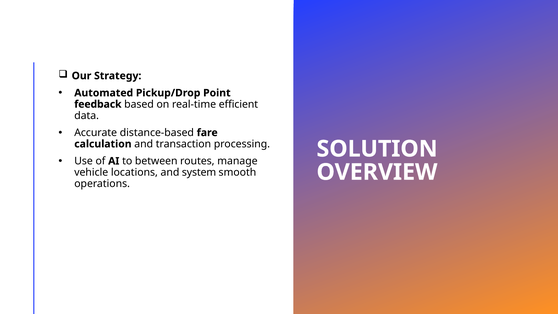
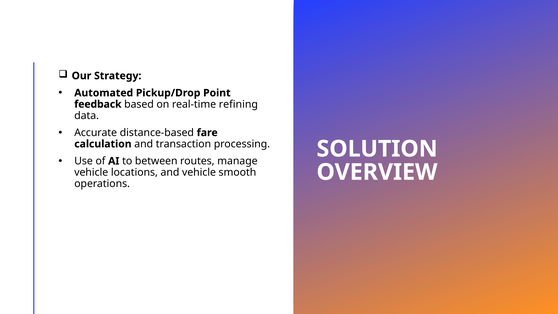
efficient: efficient -> refining (238, 104)
and system: system -> vehicle (199, 172)
